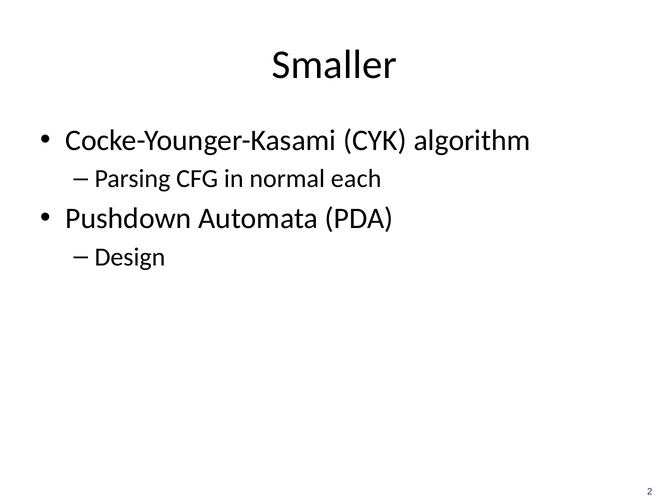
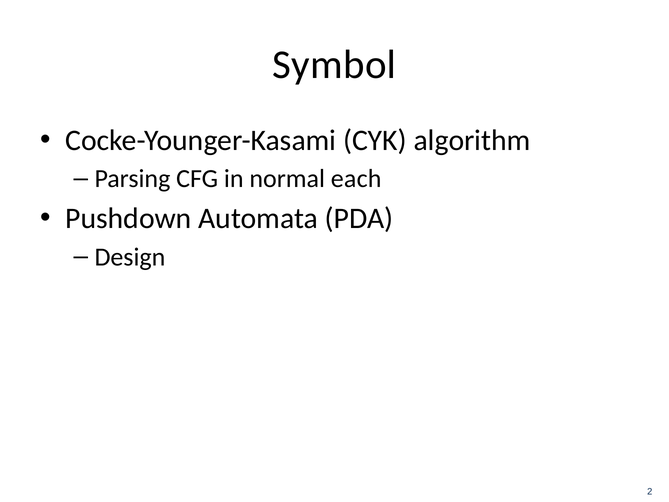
Smaller: Smaller -> Symbol (334, 65)
